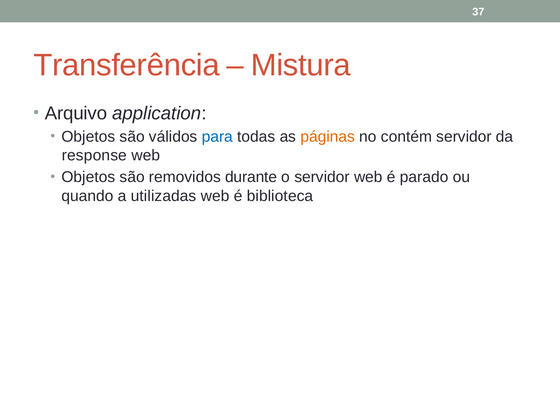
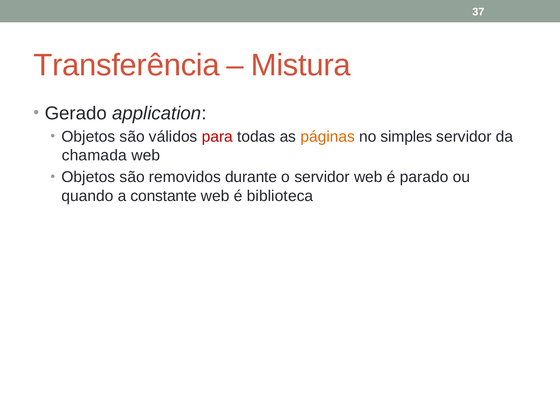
Arquivo: Arquivo -> Gerado (76, 113)
para colour: blue -> red (217, 137)
contém: contém -> simples (407, 137)
response: response -> chamada (94, 155)
utilizadas: utilizadas -> constante (164, 196)
